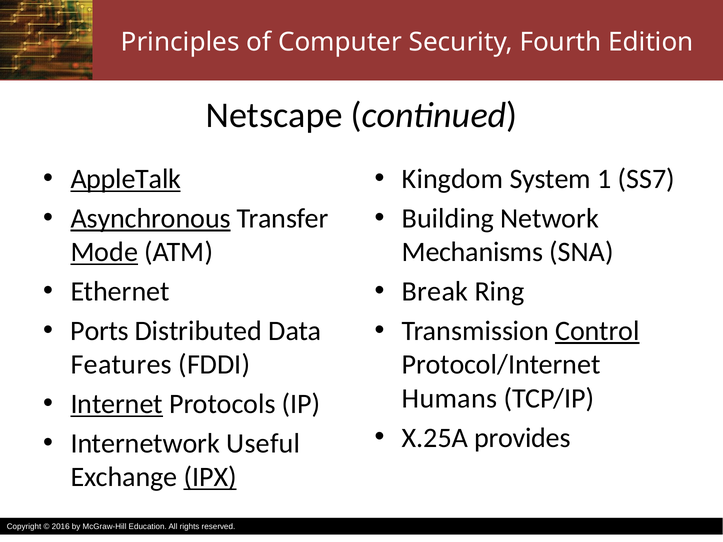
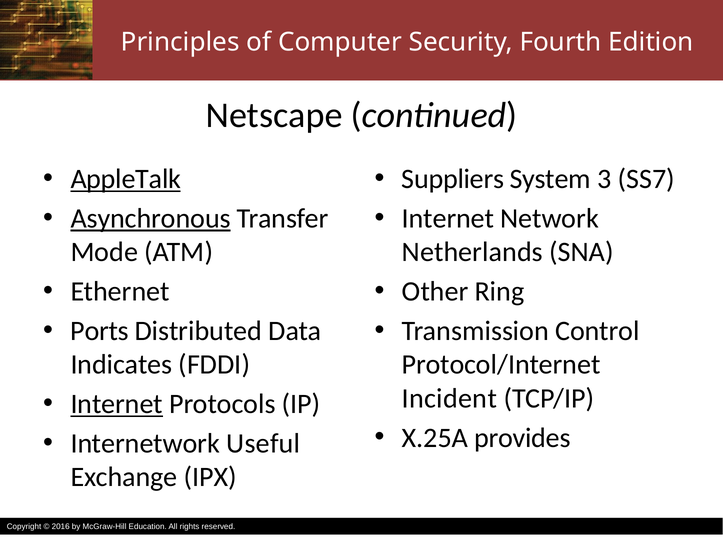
Kingdom: Kingdom -> Suppliers (453, 179)
1: 1 -> 3 (604, 179)
Building: Building -> Internet (448, 218)
Mode underline: present -> none (104, 252)
Mechanisms: Mechanisms -> Netherlands (472, 252)
Break: Break -> Other (435, 292)
Control underline: present -> none (597, 331)
Features: Features -> Indicates (121, 365)
Humans: Humans -> Incident (449, 399)
IPX underline: present -> none (210, 477)
